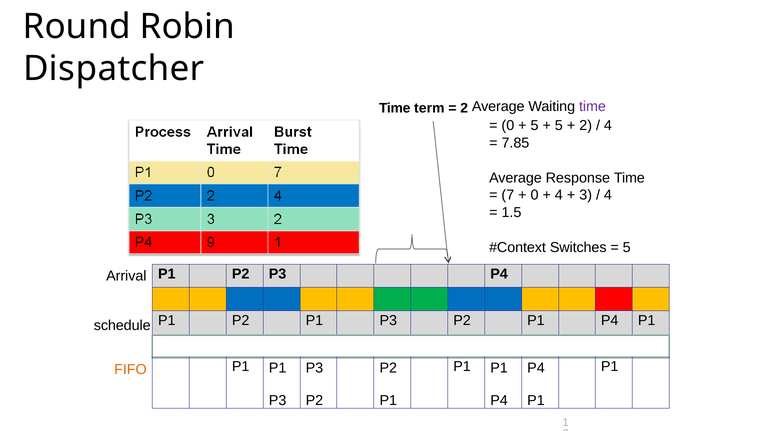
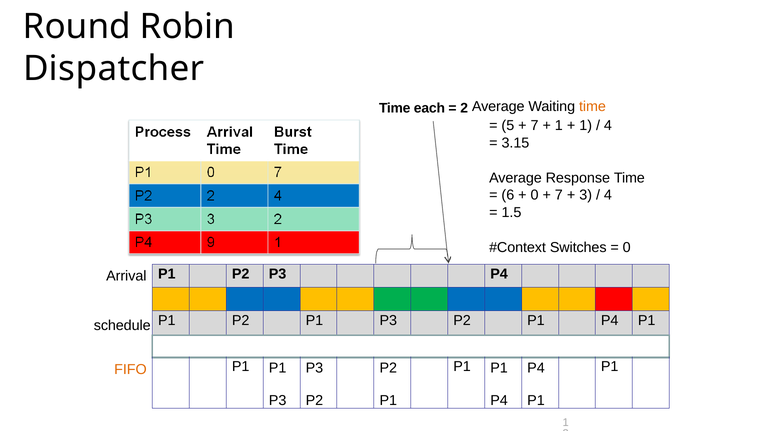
term: term -> each (429, 108)
time colour: purple -> orange (592, 106)
0: 0 -> 5 (508, 125)
5: 5 -> 7 (535, 125)
5: 5 -> 1 (559, 125)
2: 2 -> 1 (586, 125)
7.85: 7.85 -> 3.15 (515, 143)
7: 7 -> 6 (508, 195)
4: 4 -> 7 (559, 195)
5: 5 -> 0 (627, 248)
